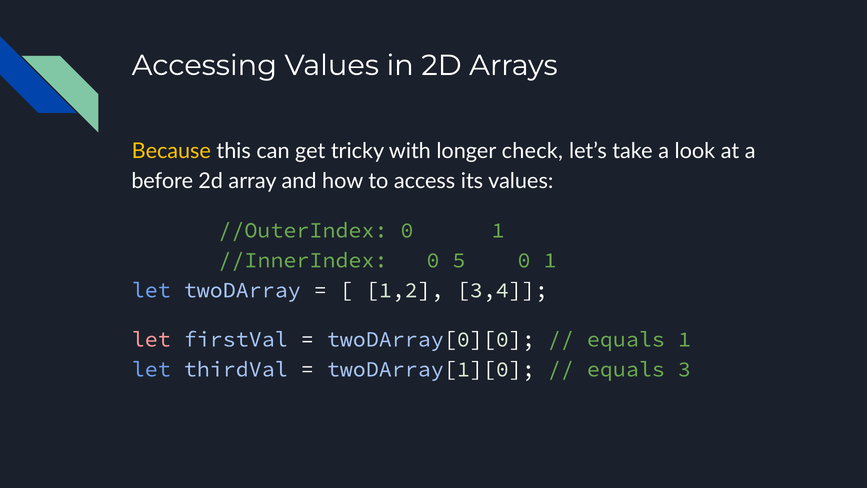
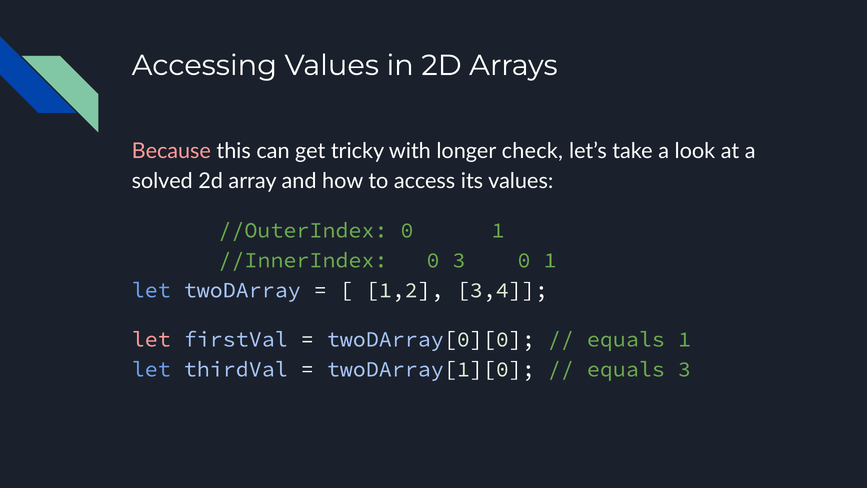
Because colour: yellow -> pink (171, 151)
before: before -> solved (162, 181)
0 5: 5 -> 3 (459, 260)
